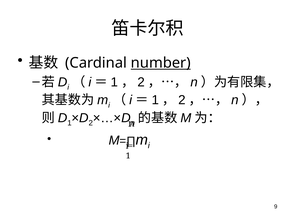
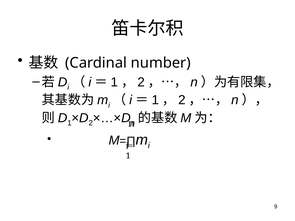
number underline: present -> none (161, 63)
